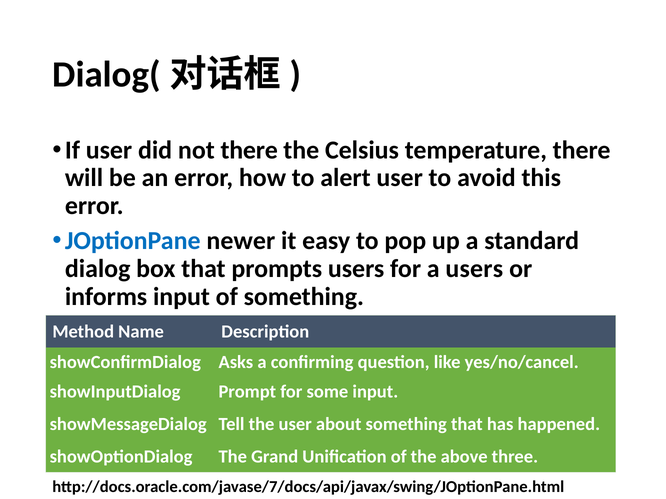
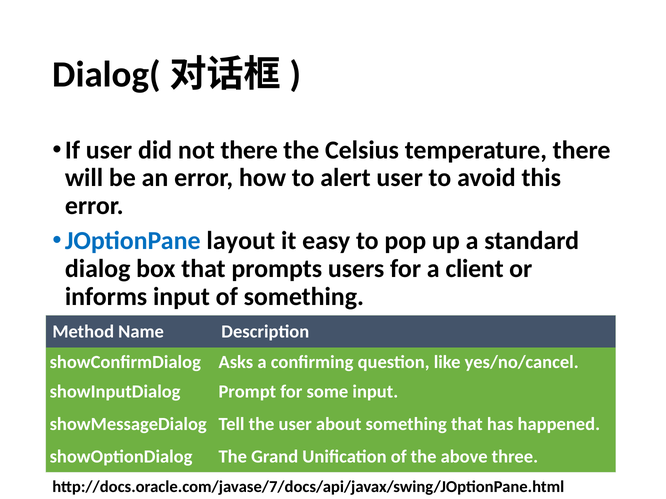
newer: newer -> layout (241, 241)
a users: users -> client (475, 269)
